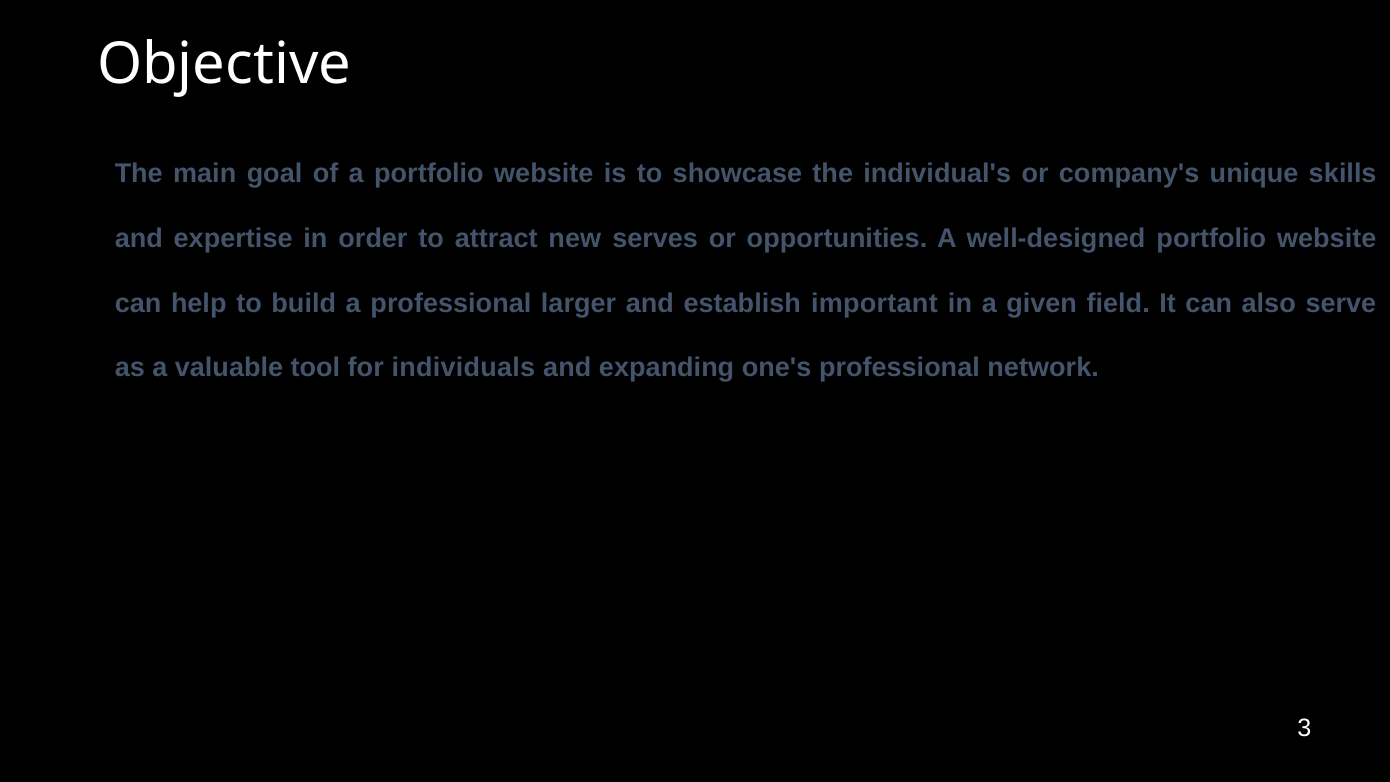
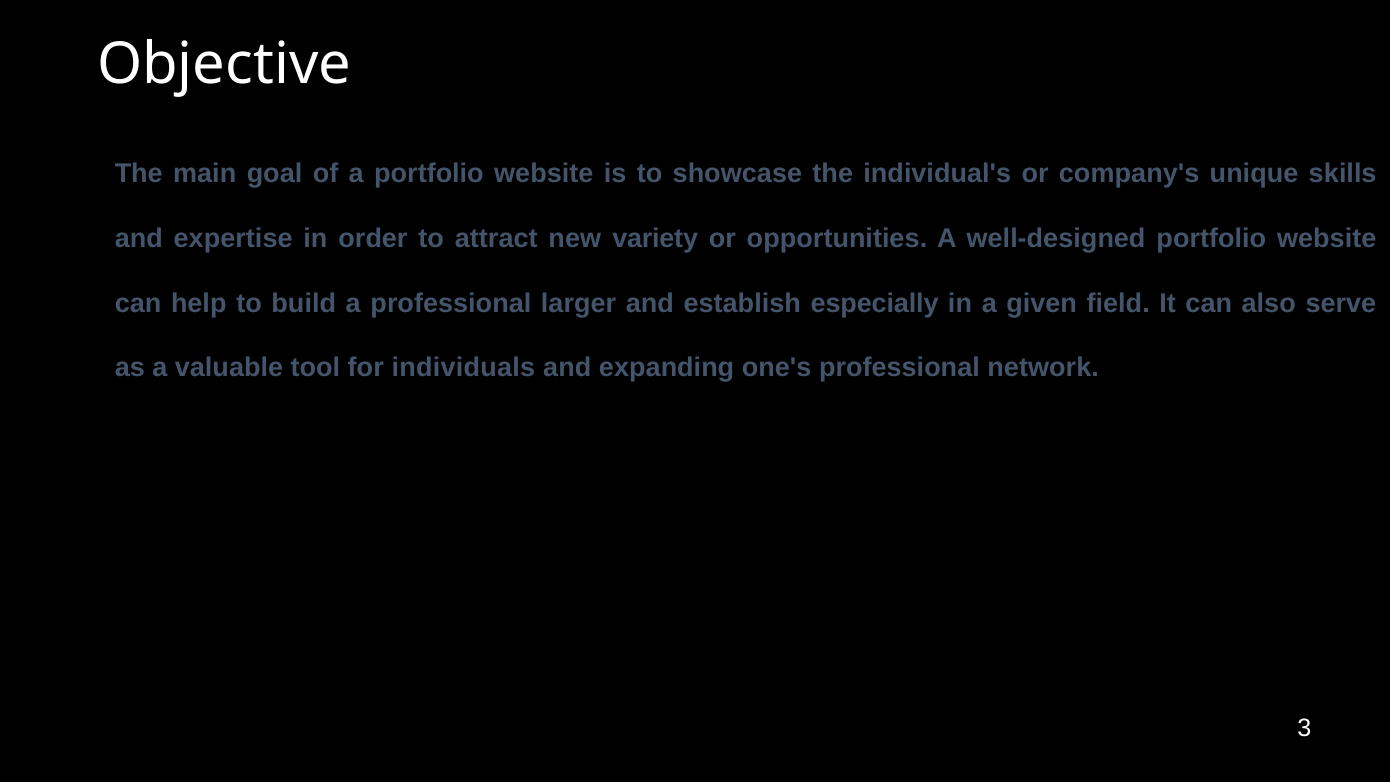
serves: serves -> variety (655, 238)
important: important -> especially (875, 303)
